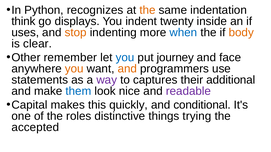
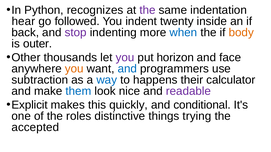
the colour: orange -> purple (148, 10)
think: think -> hear (23, 21)
displays: displays -> followed (77, 21)
uses: uses -> back (25, 33)
stop colour: orange -> purple (76, 33)
clear: clear -> outer (38, 44)
remember: remember -> thousands (70, 58)
you colour: blue -> purple (125, 58)
journey: journey -> horizon (175, 58)
and colour: orange -> blue (127, 69)
statements: statements -> subtraction (40, 80)
way colour: purple -> blue (107, 80)
captures: captures -> happens (155, 80)
additional: additional -> calculator (231, 80)
Capital: Capital -> Explicit (30, 105)
